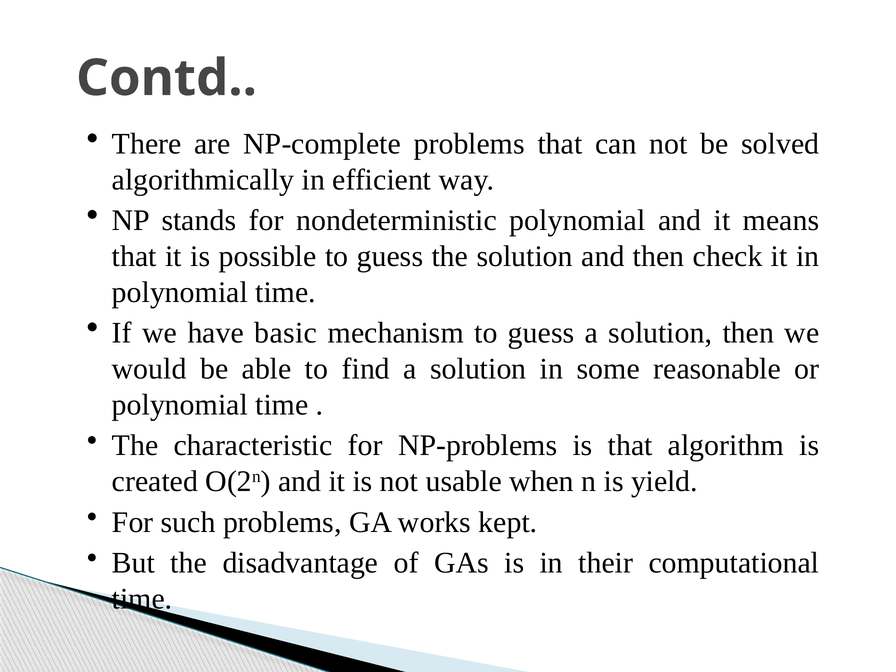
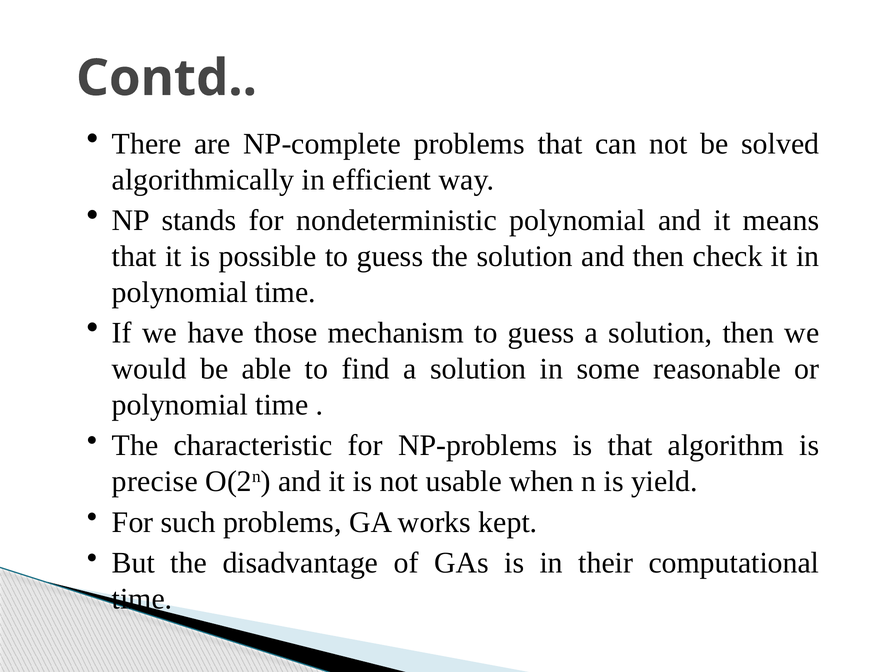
basic: basic -> those (286, 333)
created: created -> precise (155, 481)
